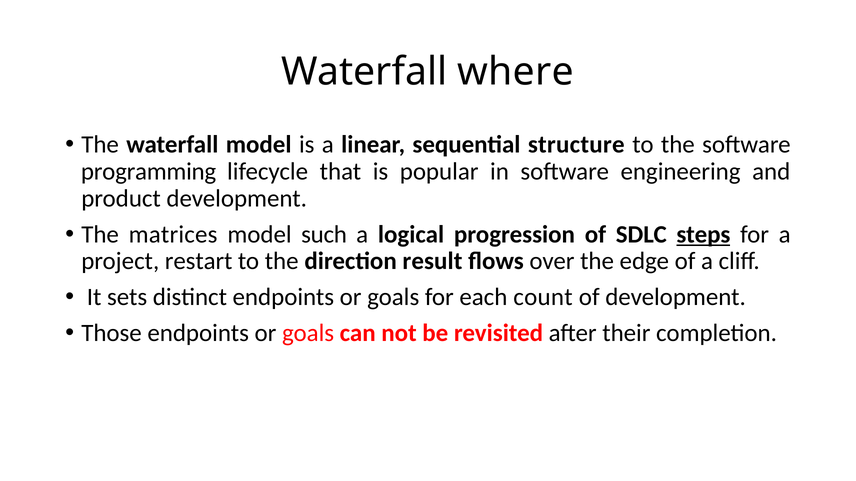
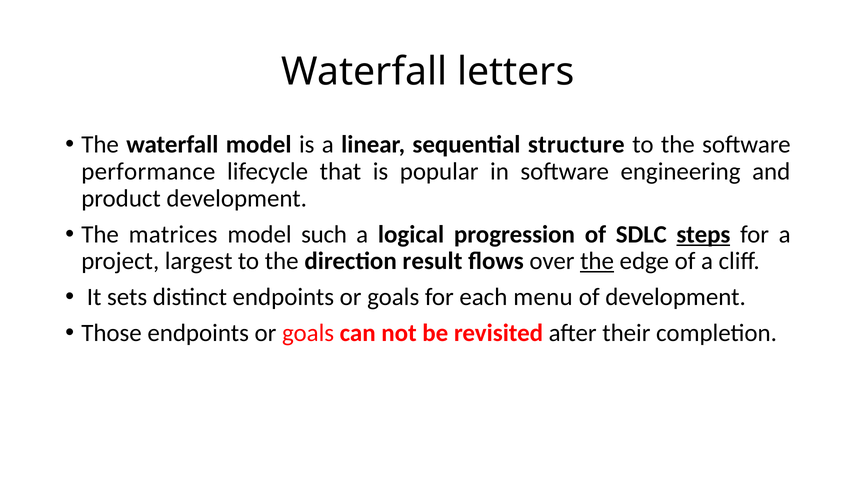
where: where -> letters (516, 72)
programming: programming -> performance (148, 172)
restart: restart -> largest (199, 262)
the underline: none -> present (597, 262)
count: count -> menu (543, 297)
